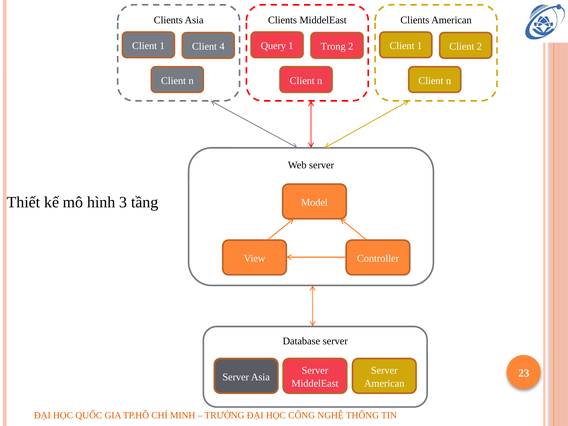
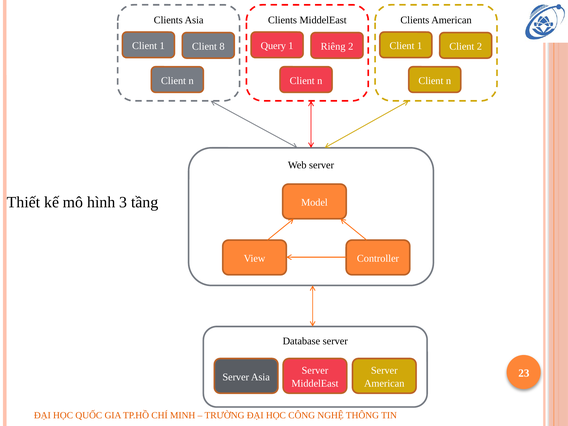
4: 4 -> 8 (222, 46)
Trong: Trong -> Riêng (333, 46)
